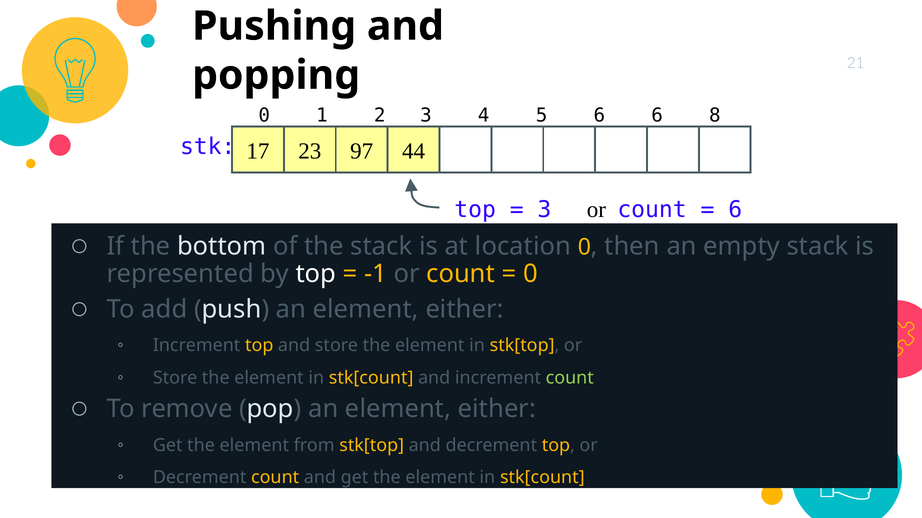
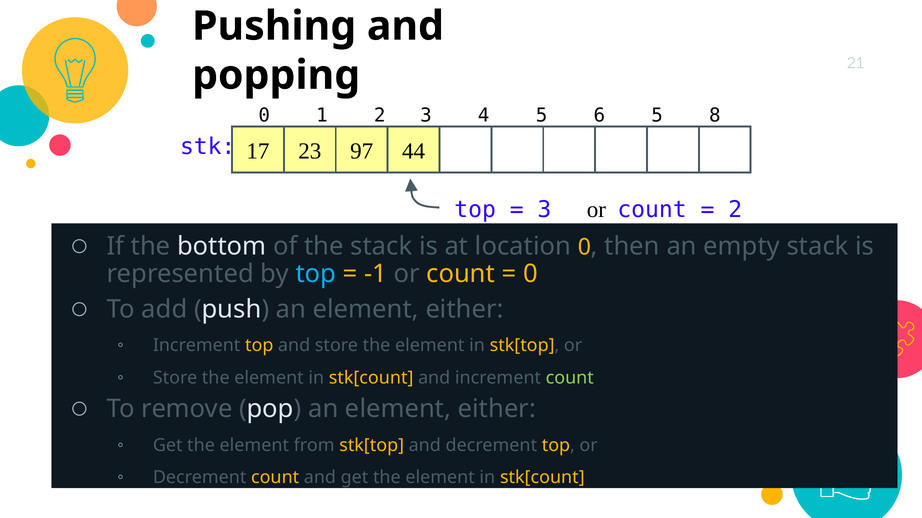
6 6: 6 -> 5 (657, 115)
6: 6 -> 2 (735, 210)
top colour: white -> light blue (316, 274)
